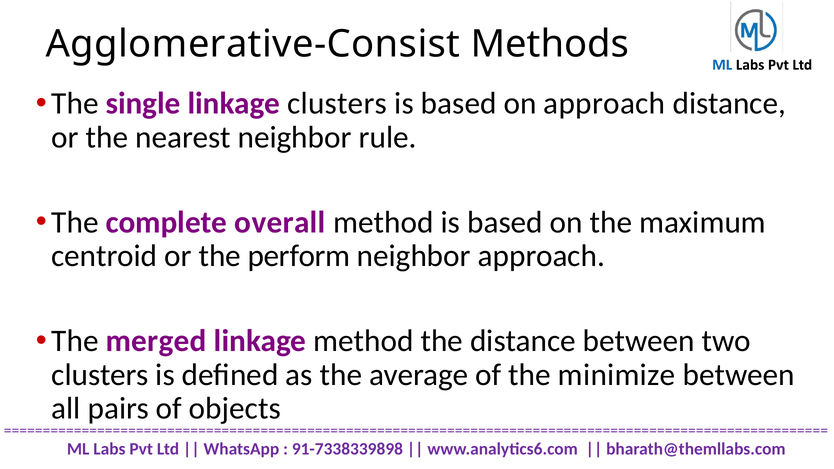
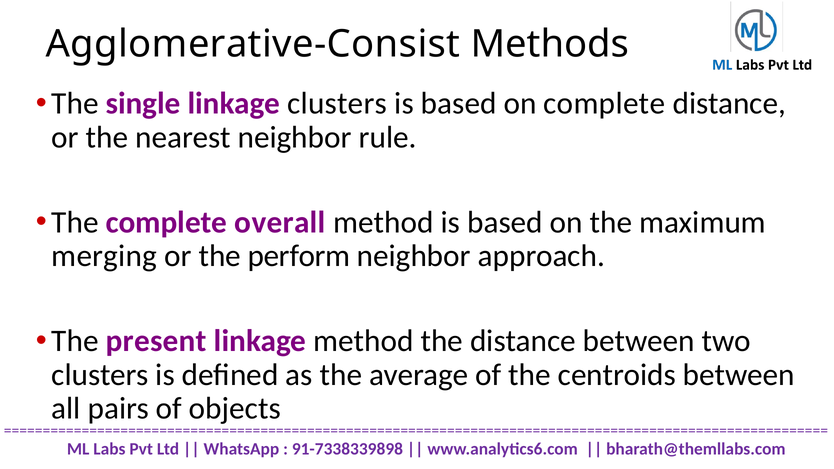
on approach: approach -> complete (604, 104)
centroid: centroid -> merging (104, 256)
merged: merged -> present (156, 341)
minimize: minimize -> centroids (617, 375)
